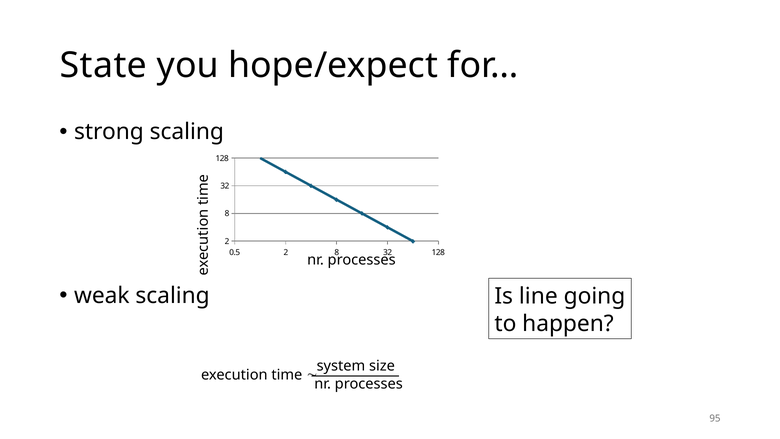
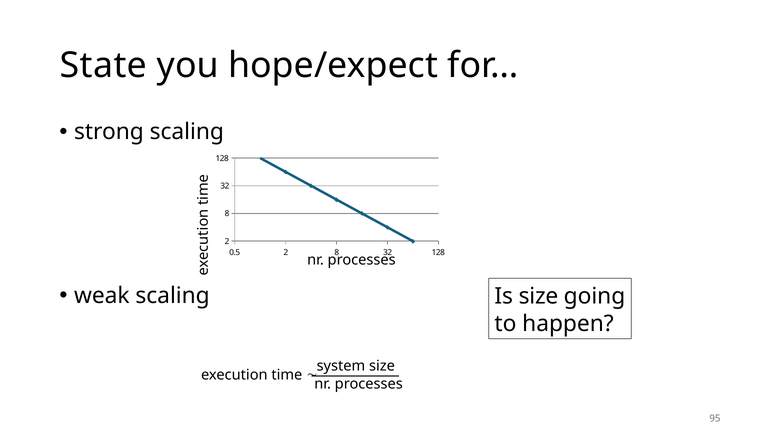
Is line: line -> size (538, 296)
